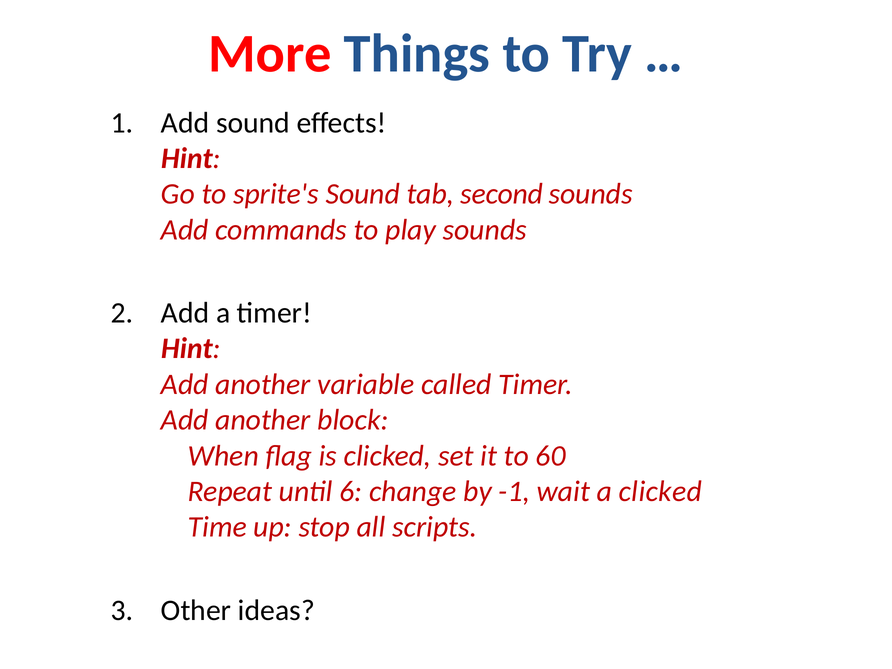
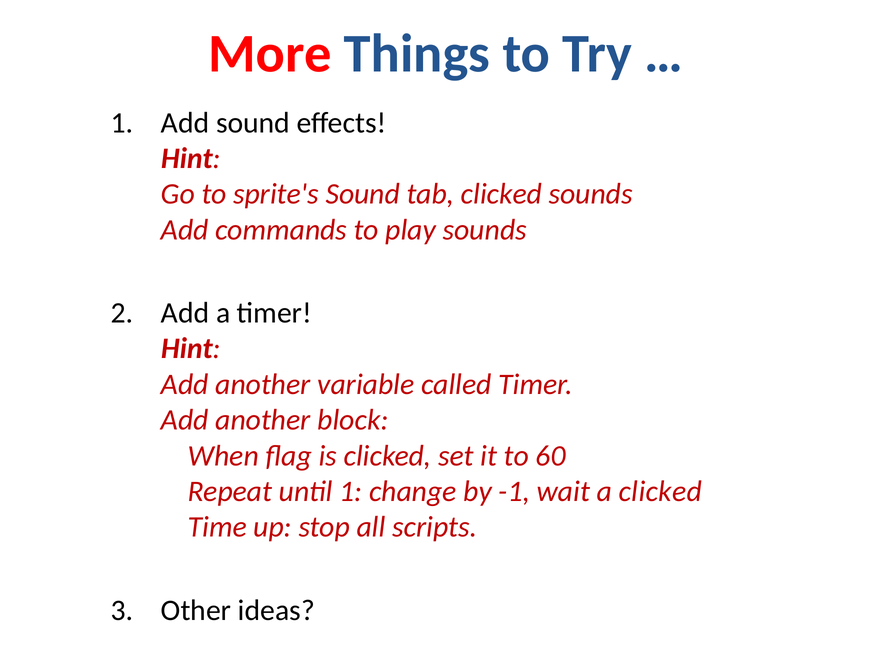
tab second: second -> clicked (501, 194)
until 6: 6 -> 1 (351, 491)
